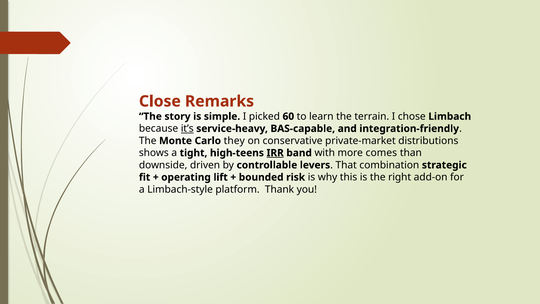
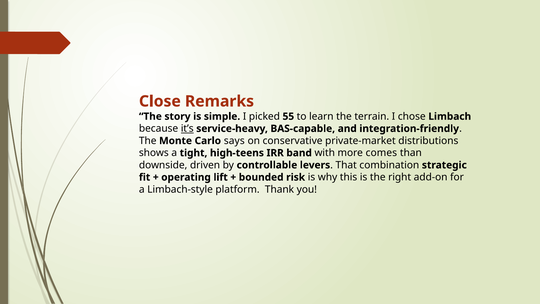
60: 60 -> 55 (288, 116)
they: they -> says (234, 141)
IRR underline: present -> none (275, 153)
